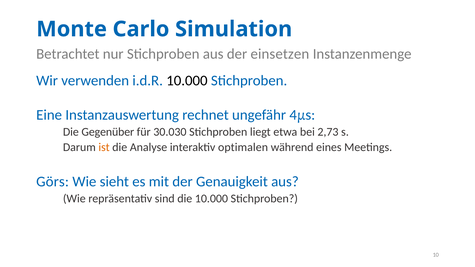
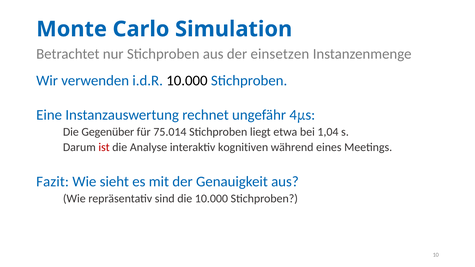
30.030: 30.030 -> 75.014 (170, 132)
2,73: 2,73 -> 1,04 (328, 132)
ist colour: orange -> red (104, 147)
optimalen: optimalen -> kognitiven (243, 147)
Görs: Görs -> Fazit (53, 182)
